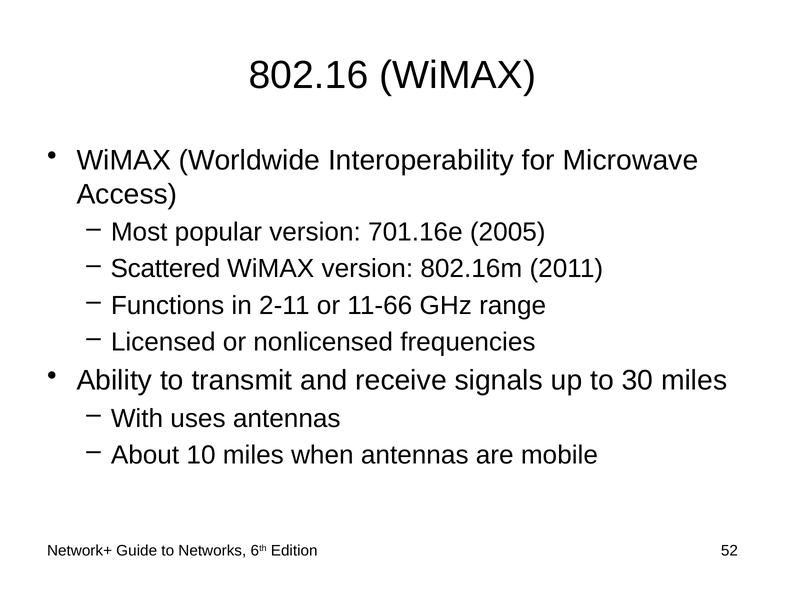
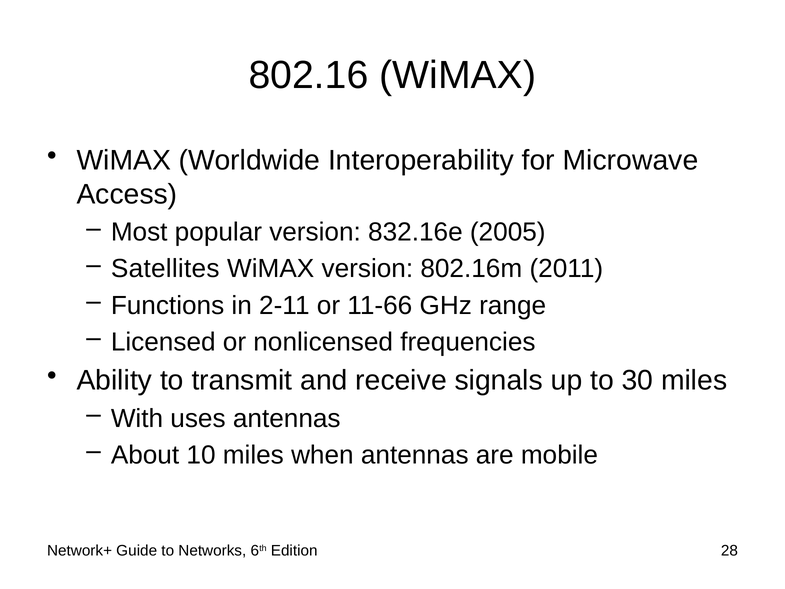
701.16e: 701.16e -> 832.16e (415, 232)
Scattered: Scattered -> Satellites (165, 269)
52: 52 -> 28 (729, 550)
